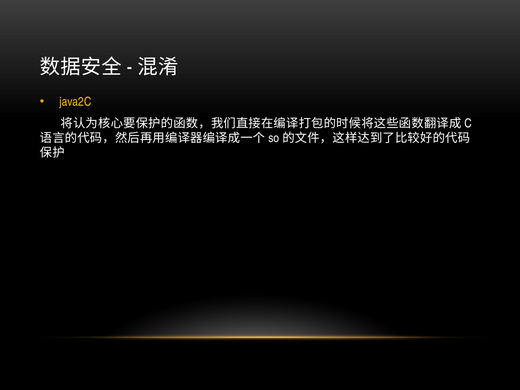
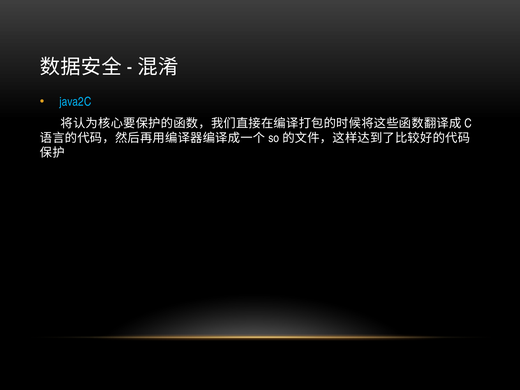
java2C colour: yellow -> light blue (75, 102)
